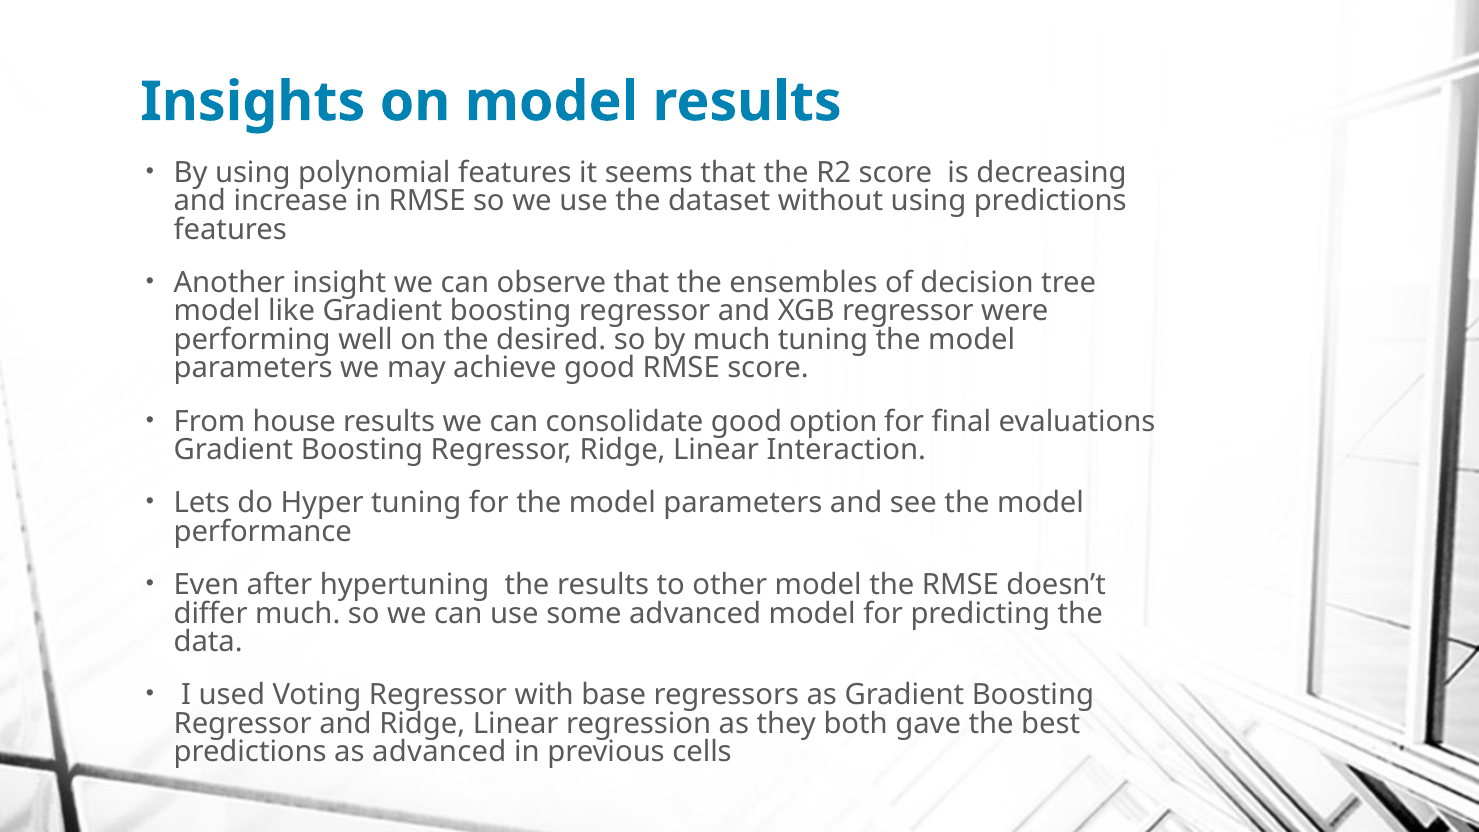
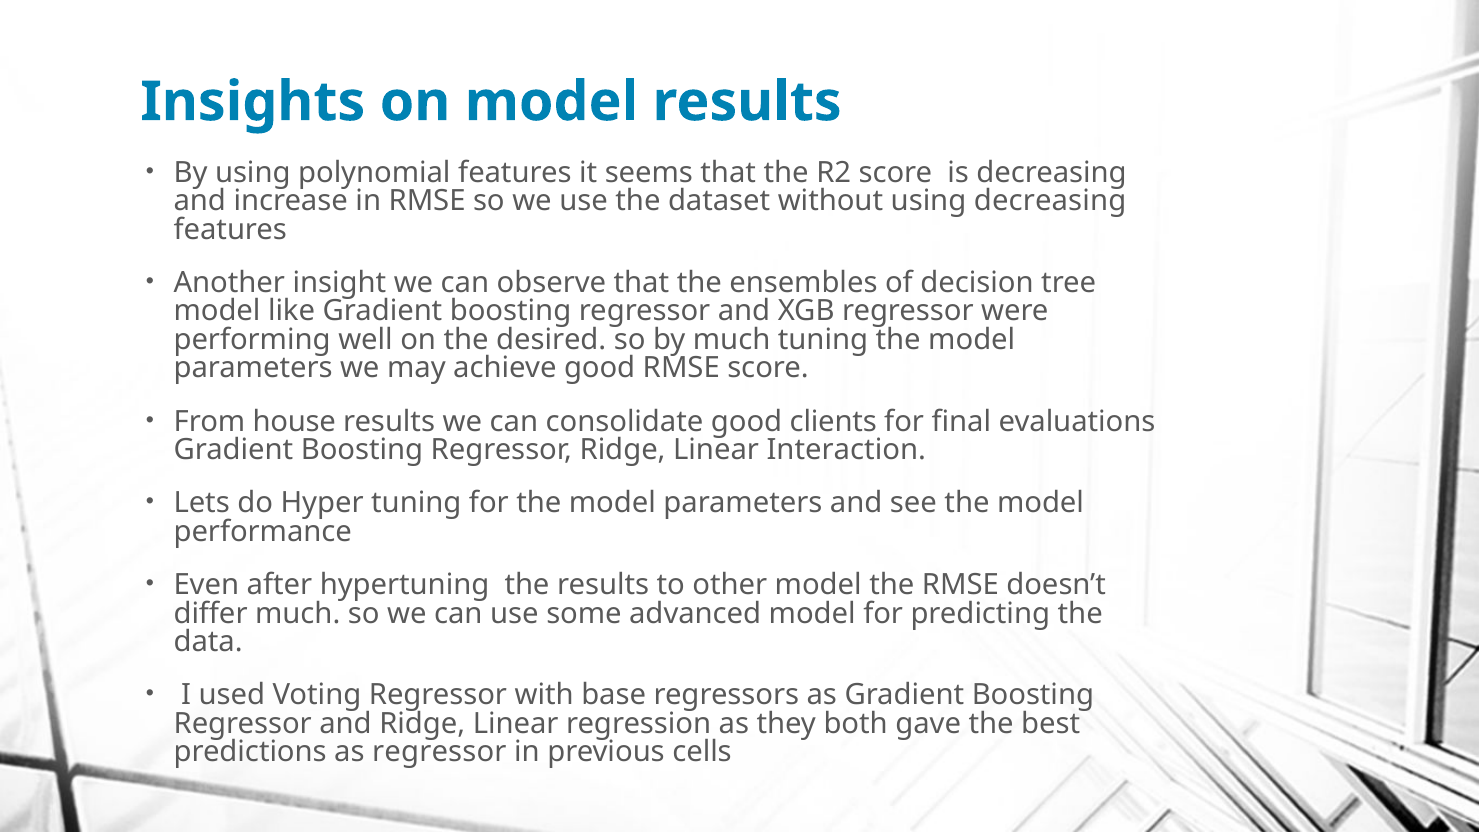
using predictions: predictions -> decreasing (1050, 201)
option: option -> clients (833, 422)
as advanced: advanced -> regressor (439, 752)
